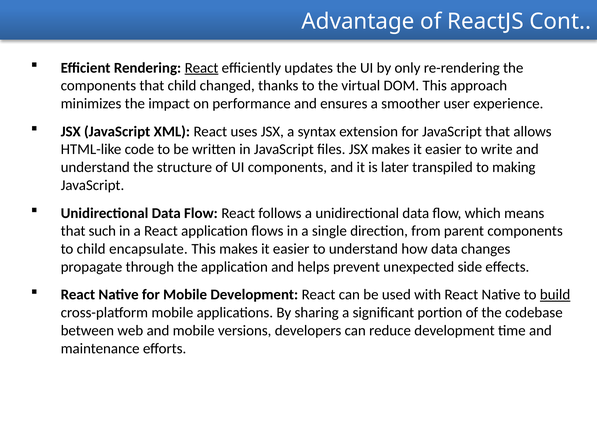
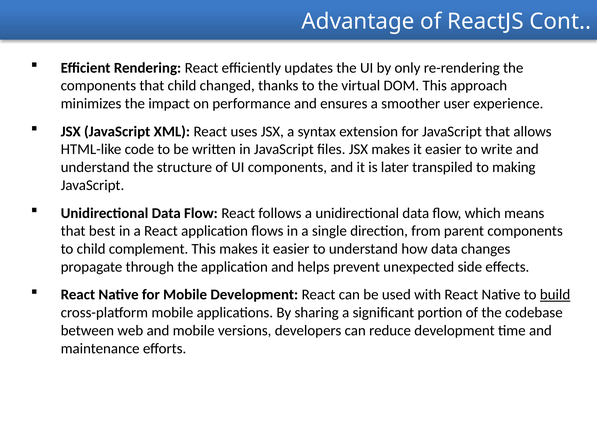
React underline: present -> none (202, 68)
such: such -> best (102, 231)
encapsulate: encapsulate -> complement (149, 249)
